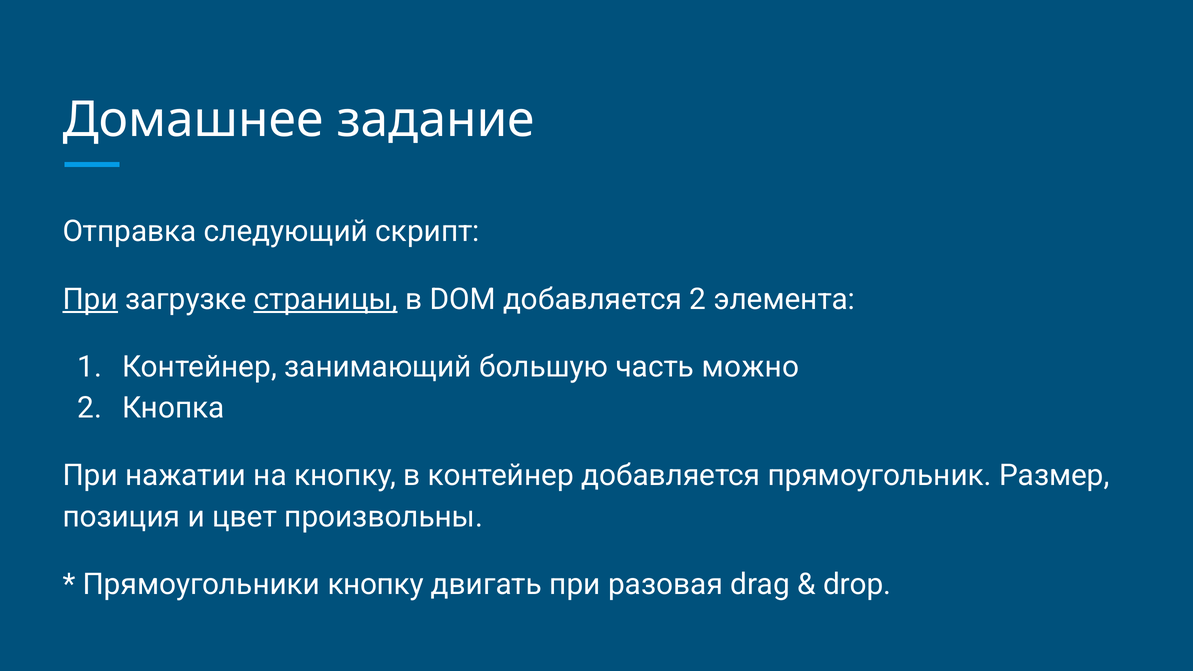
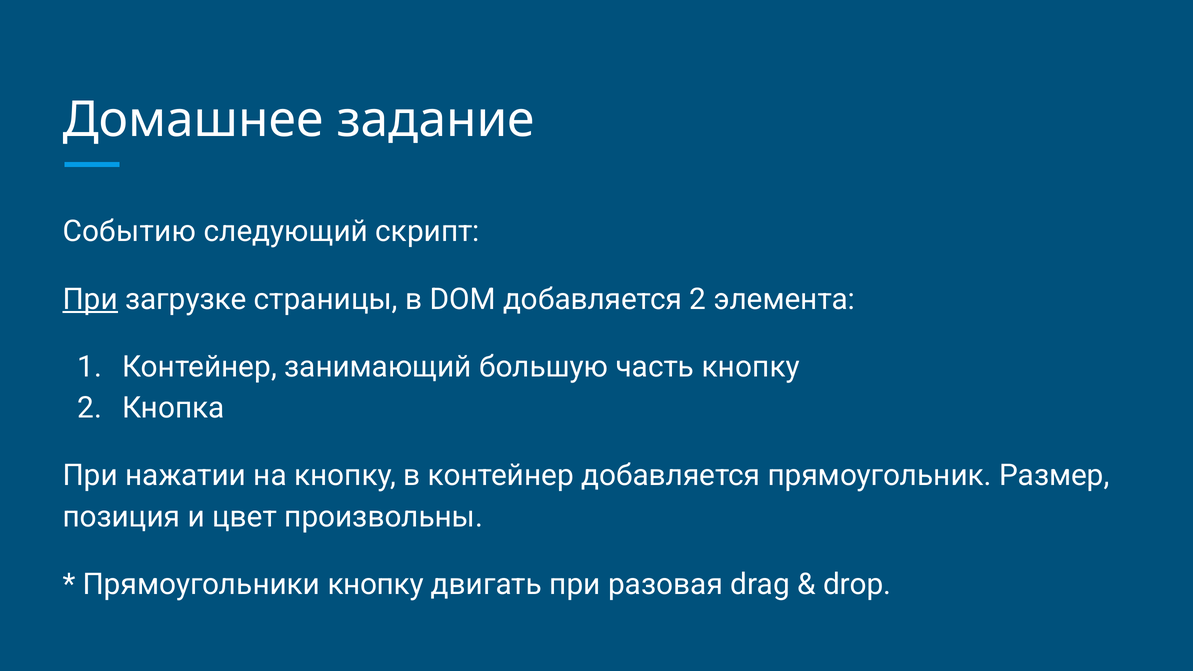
Отправка: Отправка -> Событию (129, 232)
страницы underline: present -> none (326, 299)
часть можно: можно -> кнопку (751, 367)
